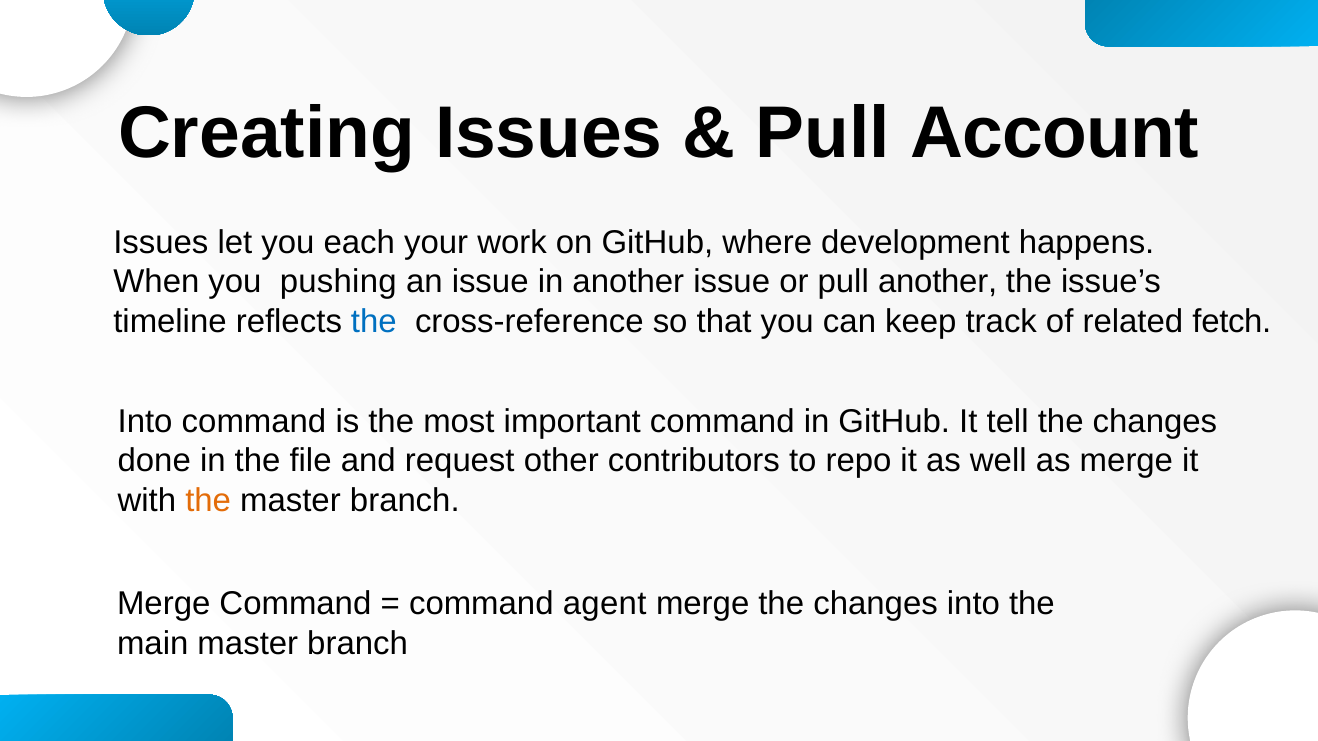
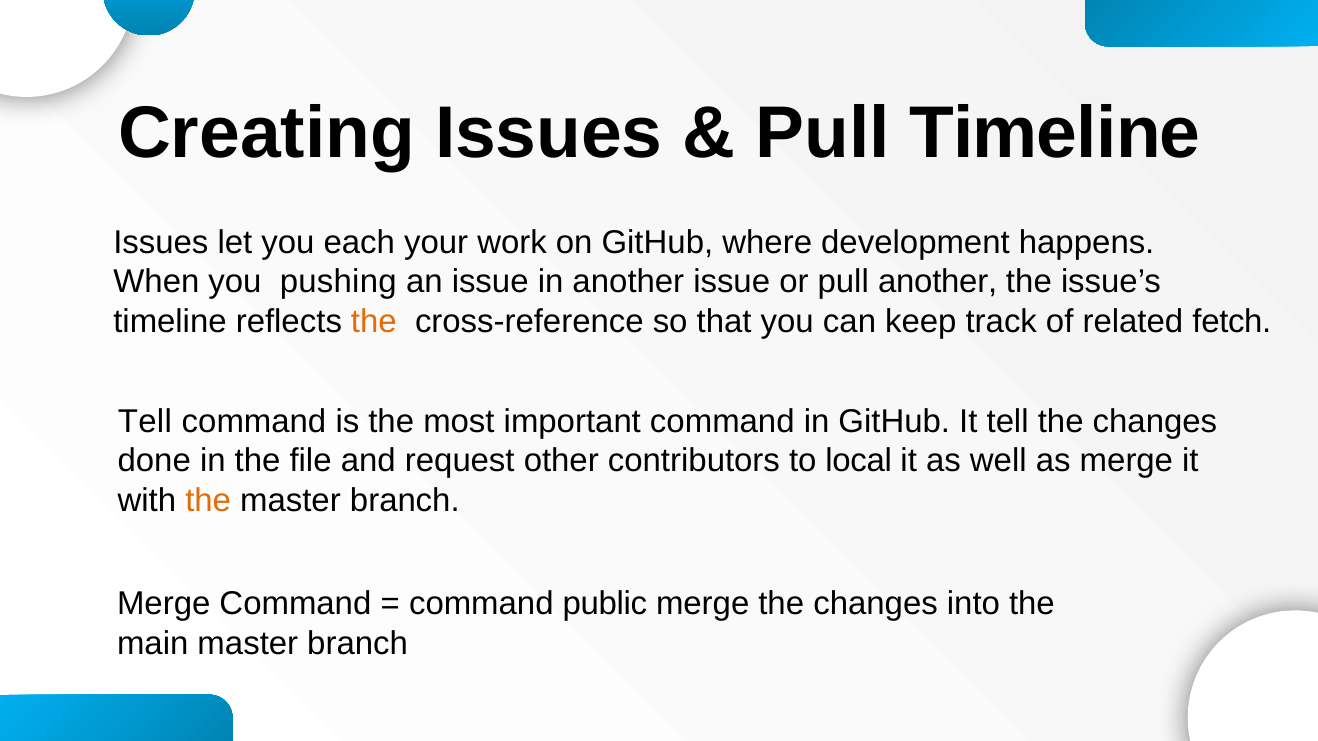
Pull Account: Account -> Timeline (1055, 133)
the colour: blue -> orange (374, 322)
Into: Into -> Tell (145, 422)
repo: repo -> local (859, 461)
agent: agent -> public (605, 604)
